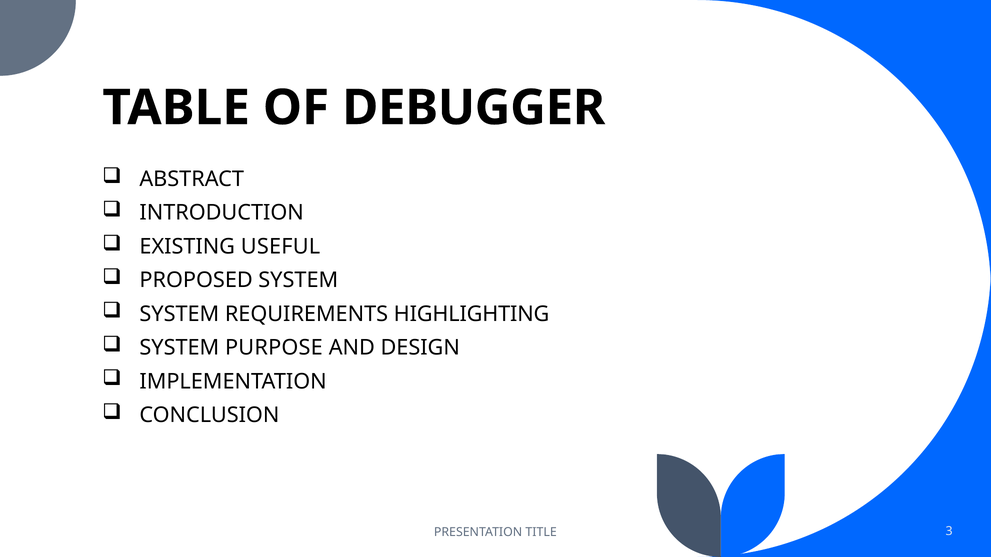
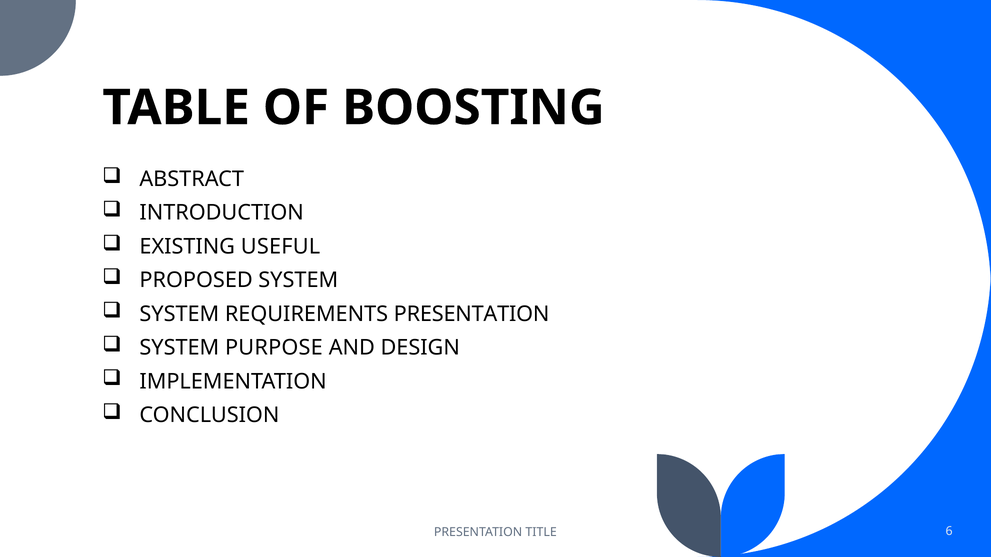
DEBUGGER: DEBUGGER -> BOOSTING (473, 108)
REQUIREMENTS HIGHLIGHTING: HIGHLIGHTING -> PRESENTATION (472, 314)
3: 3 -> 6 (949, 531)
